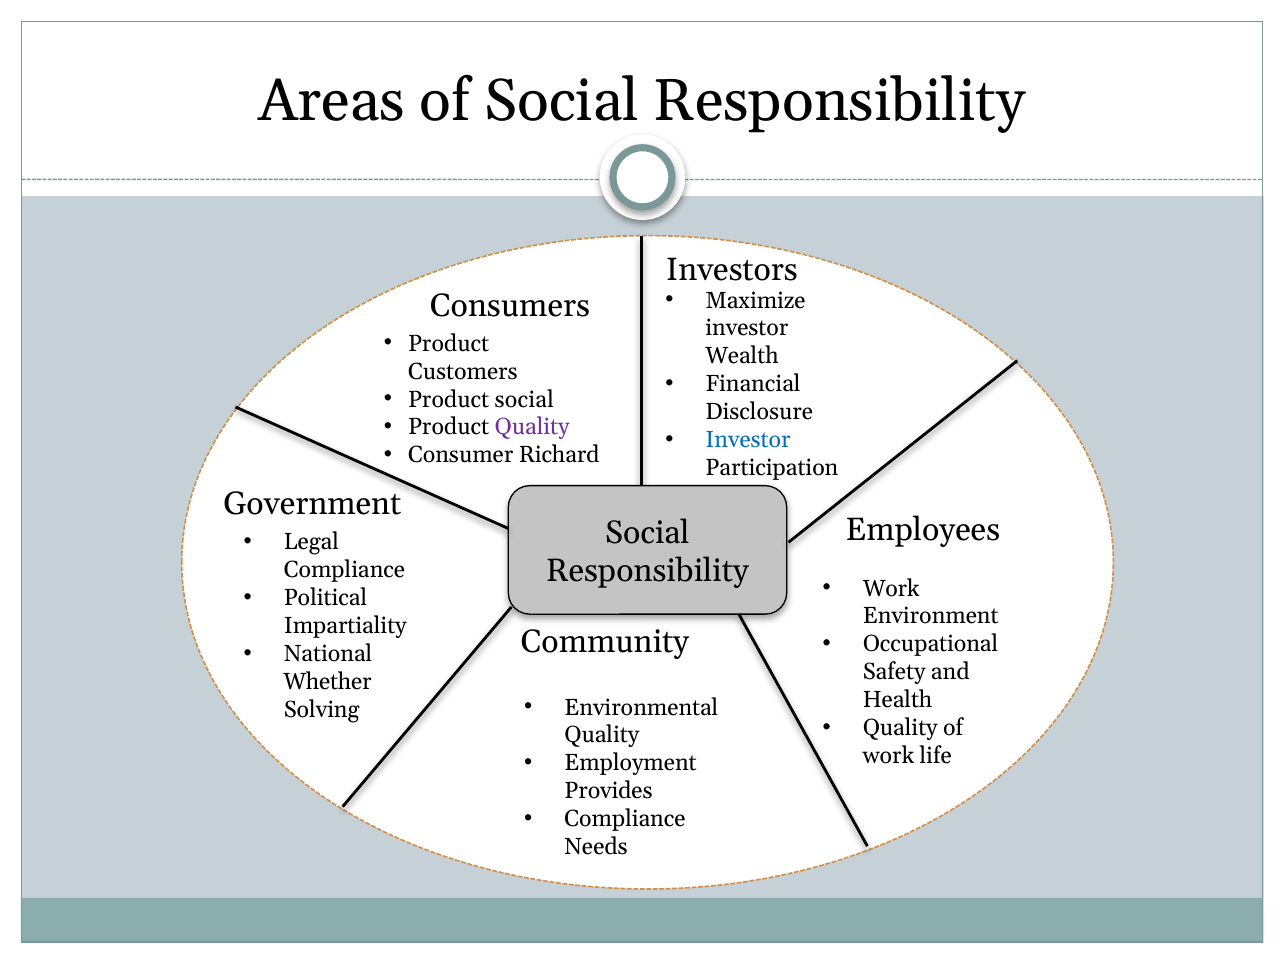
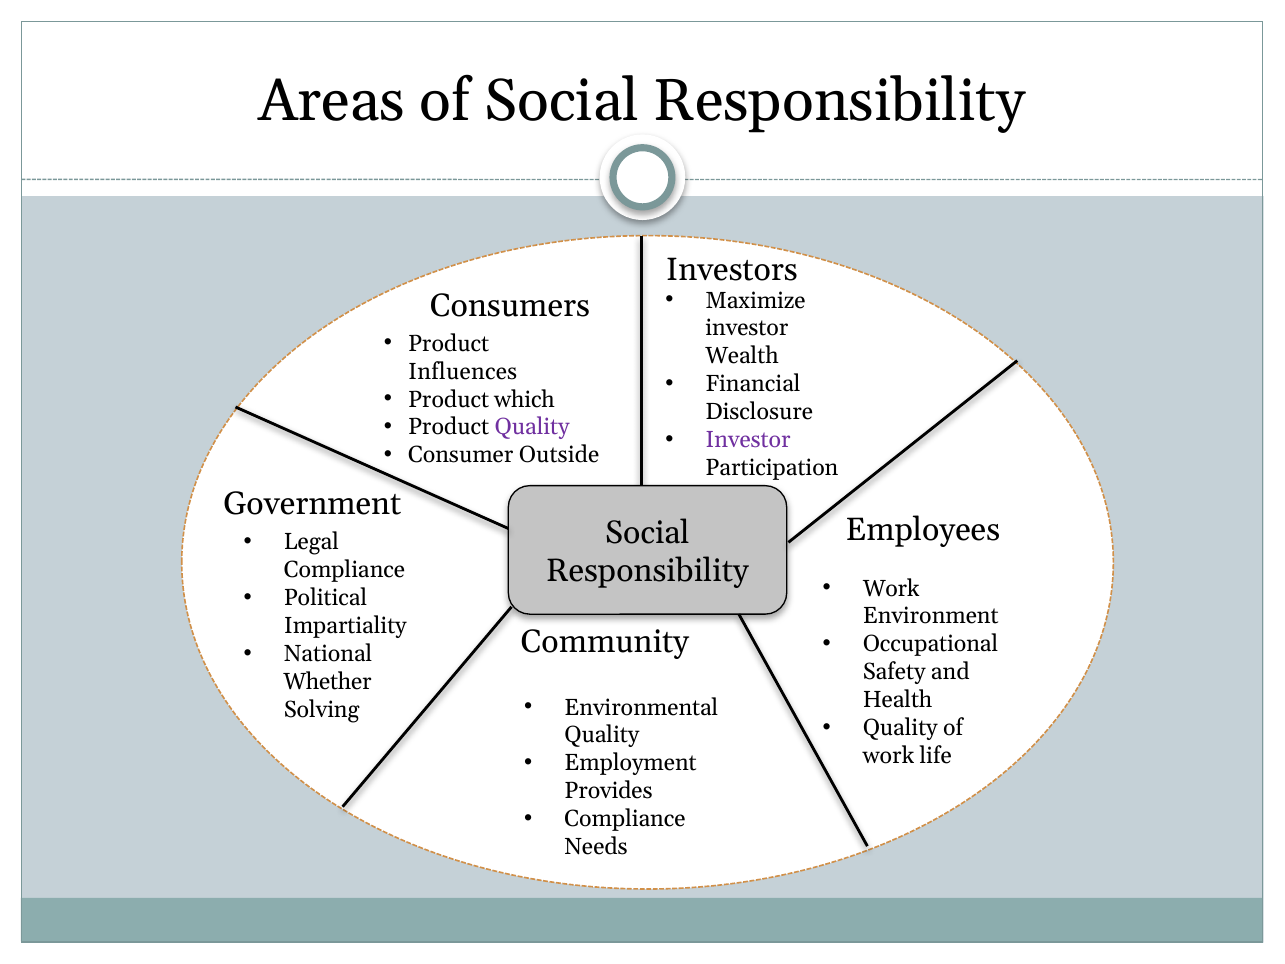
Customers: Customers -> Influences (463, 371)
Product social: social -> which (525, 399)
Investor colour: blue -> purple (748, 440)
Richard: Richard -> Outside (559, 455)
